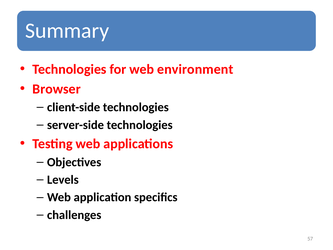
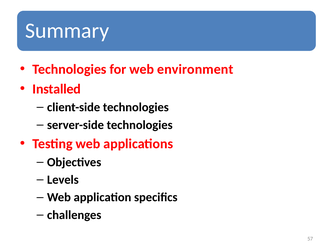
Browser: Browser -> Installed (57, 89)
